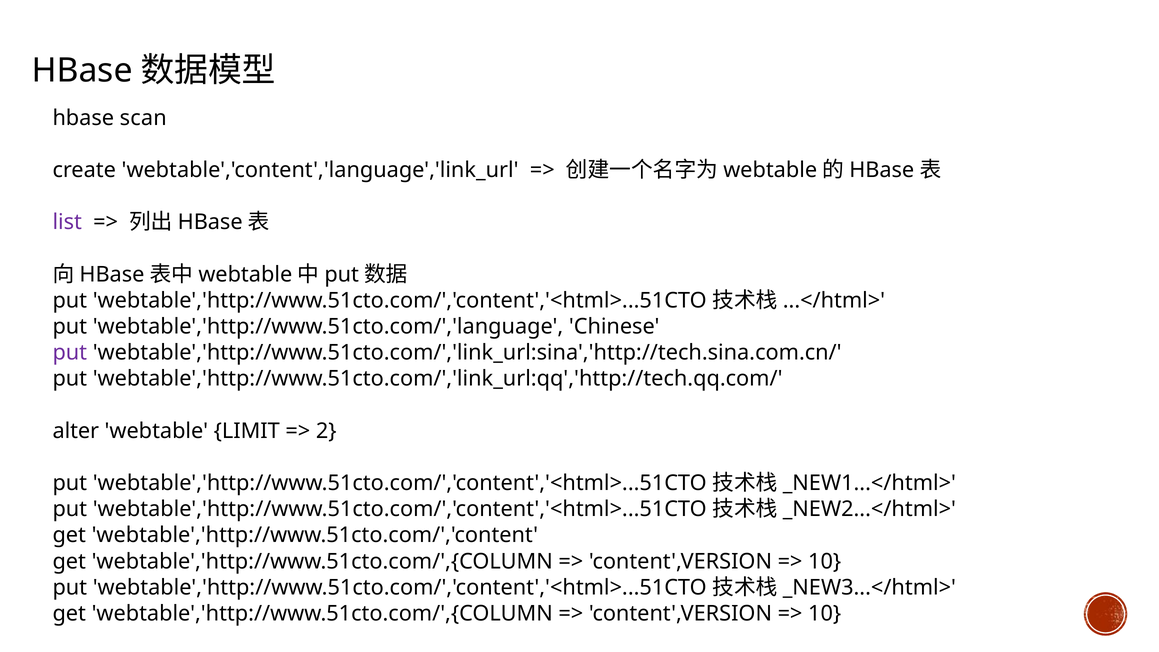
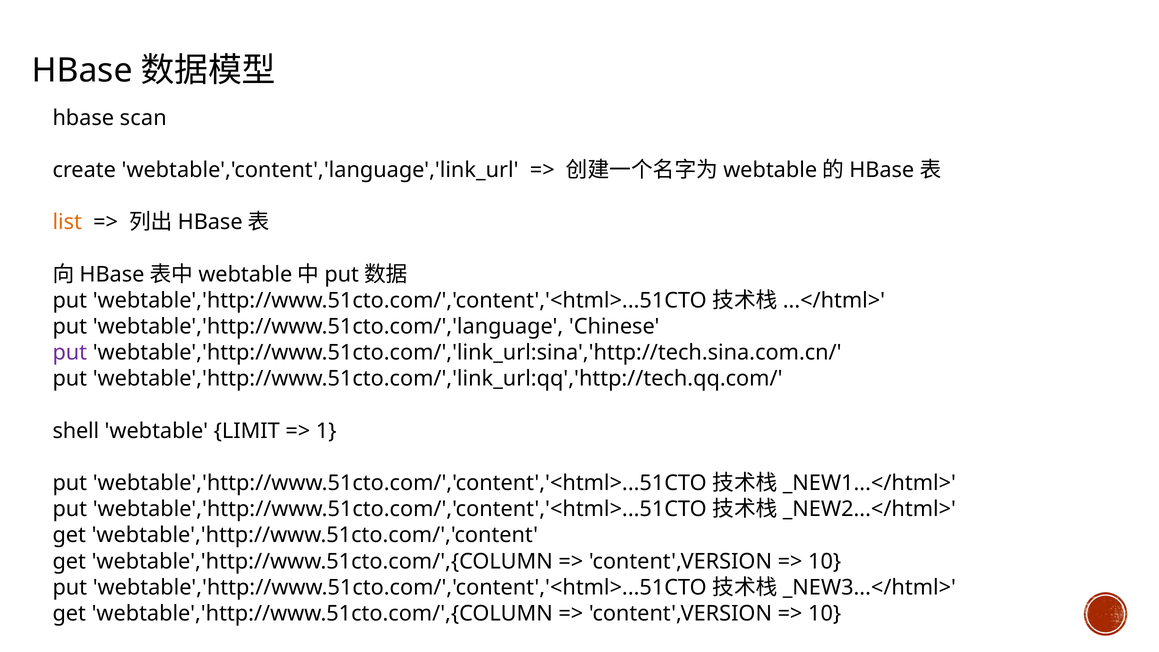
list colour: purple -> orange (67, 222)
alter: alter -> shell (76, 431)
2: 2 -> 1 (326, 431)
